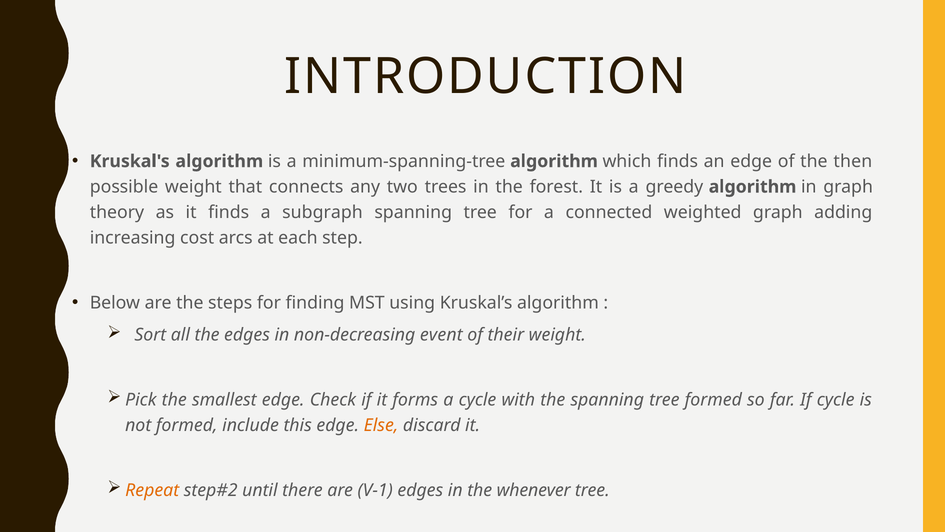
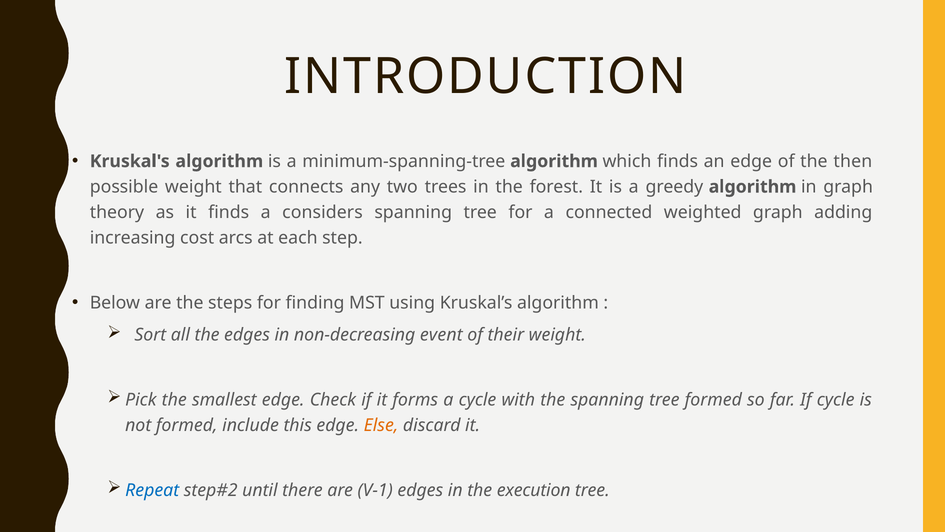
subgraph: subgraph -> considers (322, 212)
Repeat colour: orange -> blue (152, 490)
whenever: whenever -> execution (534, 490)
